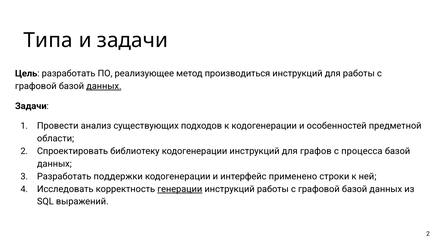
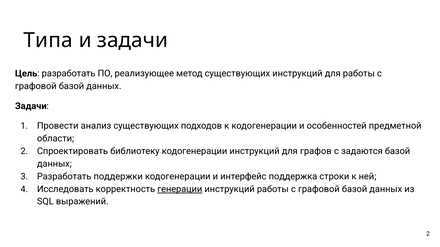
метод производиться: производиться -> существующих (237, 74)
данных underline: present -> none (104, 86)
процесса: процесса -> задаются (362, 151)
применено: применено -> поддержка (293, 177)
